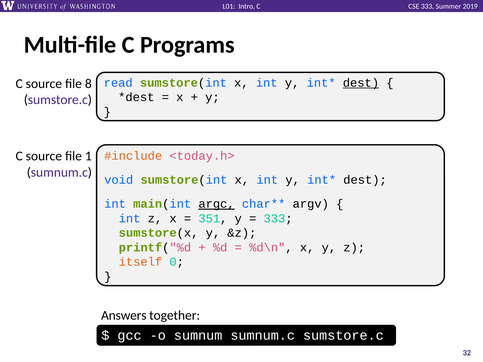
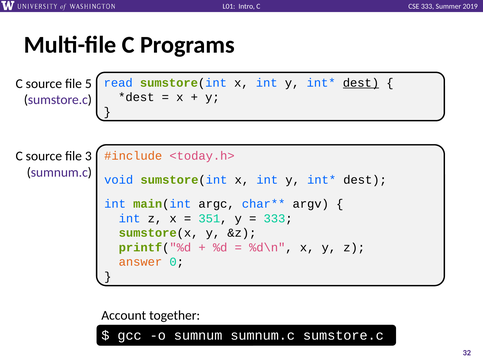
8: 8 -> 5 (88, 84)
1: 1 -> 3 (88, 156)
argc underline: present -> none (217, 204)
itself: itself -> answer (140, 262)
Answers: Answers -> Account (124, 316)
